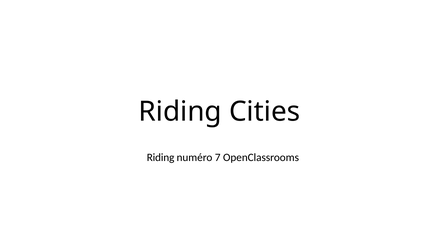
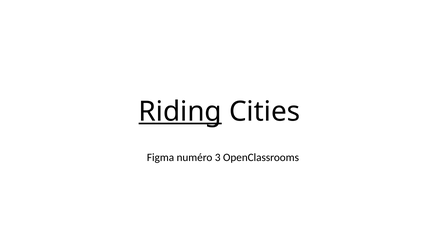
Riding underline: none -> present (180, 111)
Riding: Riding -> Figma (161, 157)
7: 7 -> 3 (218, 157)
